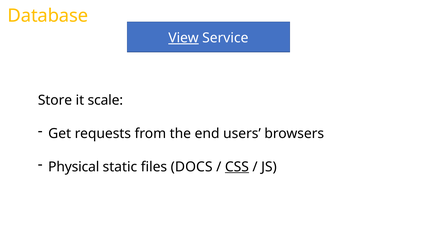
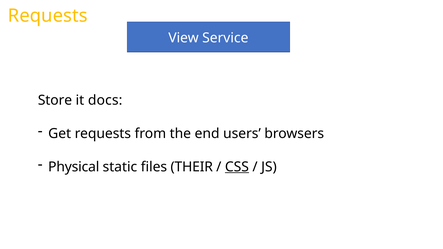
Database: Database -> Requests (48, 16)
View underline: present -> none (184, 38)
scale: scale -> docs (105, 100)
DOCS: DOCS -> THEIR (192, 167)
